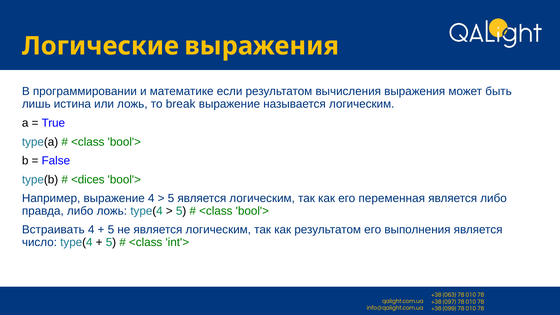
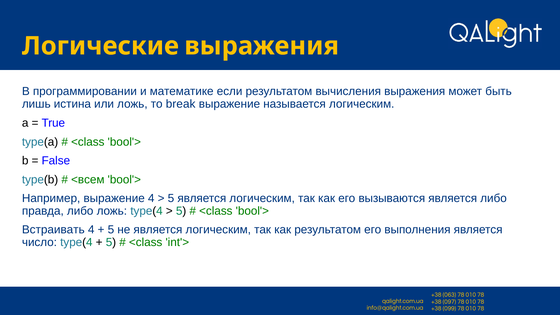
<dices: <dices -> <всем (88, 180)
переменная: переменная -> вызываются (392, 198)
